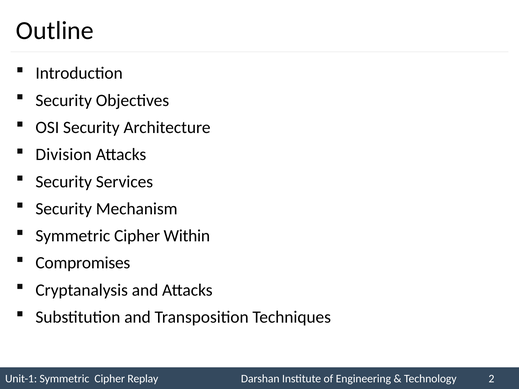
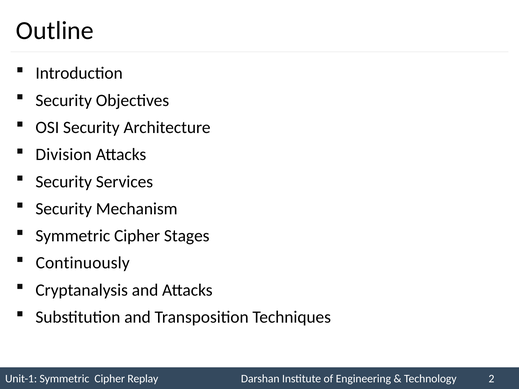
Within: Within -> Stages (187, 236)
Compromises: Compromises -> Continuously (83, 263)
